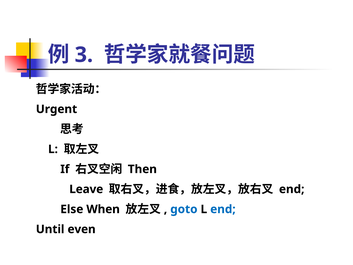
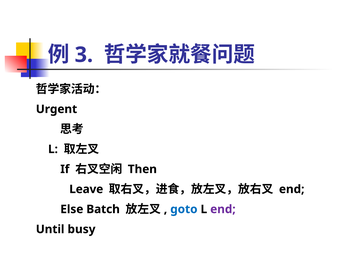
When: When -> Batch (103, 209)
end colour: blue -> purple (223, 209)
even: even -> busy (81, 229)
